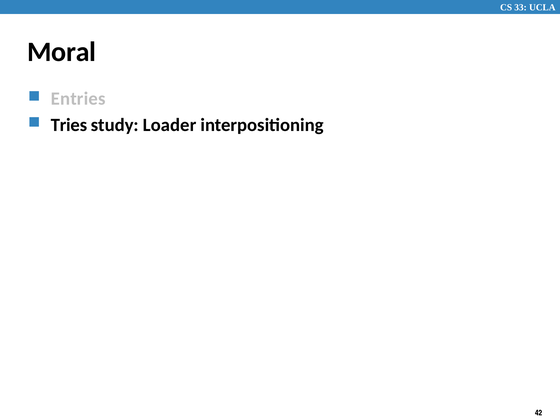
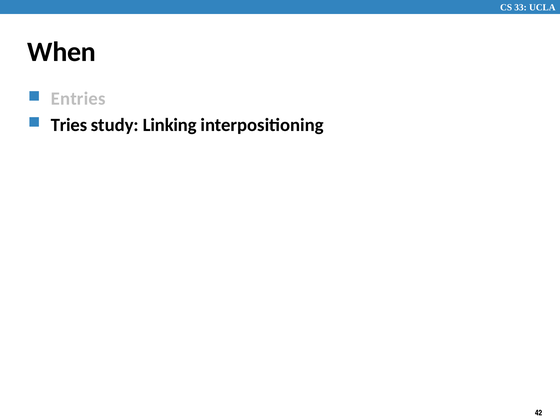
Moral: Moral -> When (62, 52)
Loader: Loader -> Linking (170, 125)
